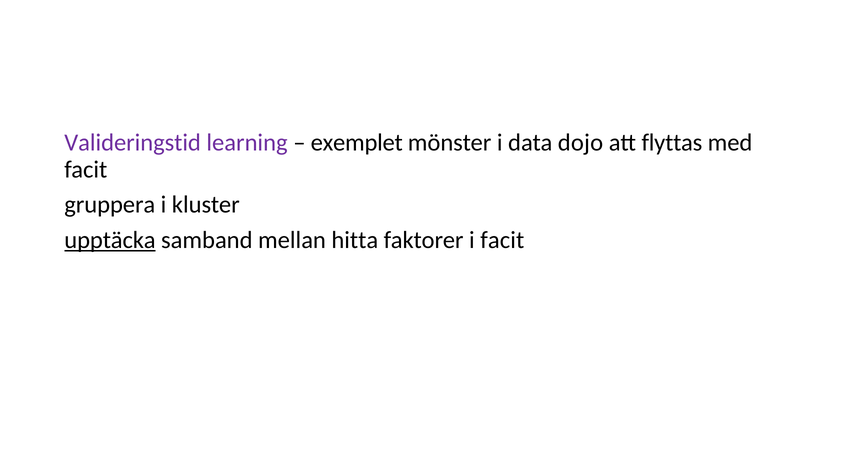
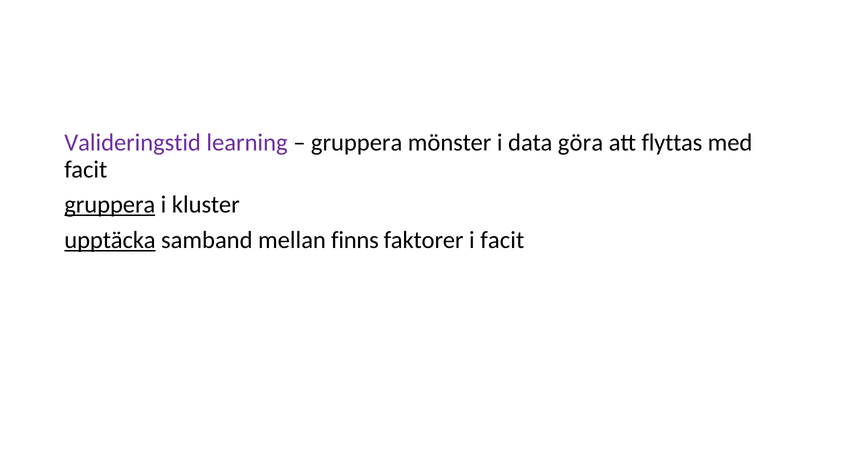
exemplet: exemplet -> gruppera (357, 143)
dojo: dojo -> göra (581, 143)
gruppera underline: none -> present (110, 205)
hitta: hitta -> finns (355, 240)
